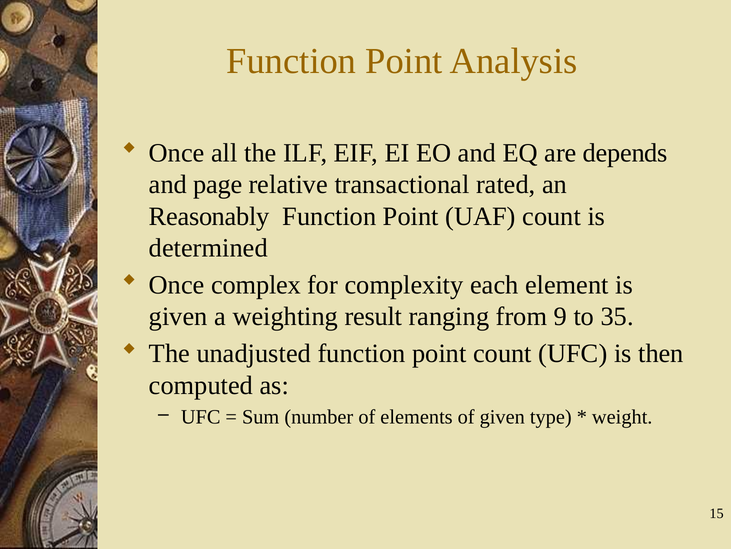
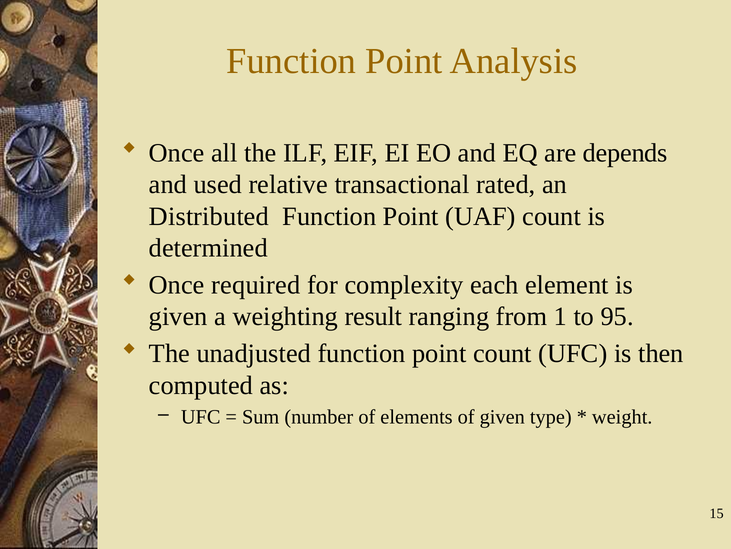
page: page -> used (218, 184)
Reasonably: Reasonably -> Distributed (209, 216)
complex: complex -> required (256, 285)
9: 9 -> 1 (560, 316)
35: 35 -> 95 (617, 316)
